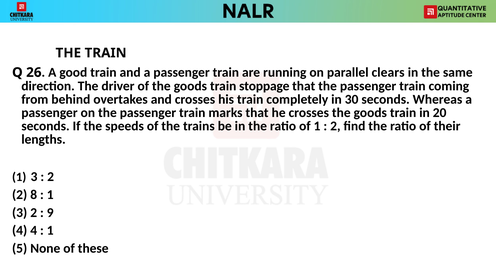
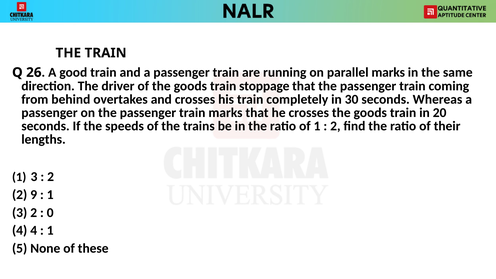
parallel clears: clears -> marks (388, 72)
8: 8 -> 9 (34, 195)
9: 9 -> 0 (50, 213)
